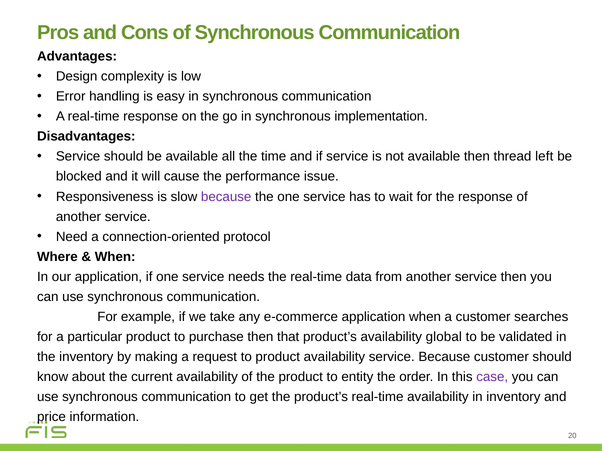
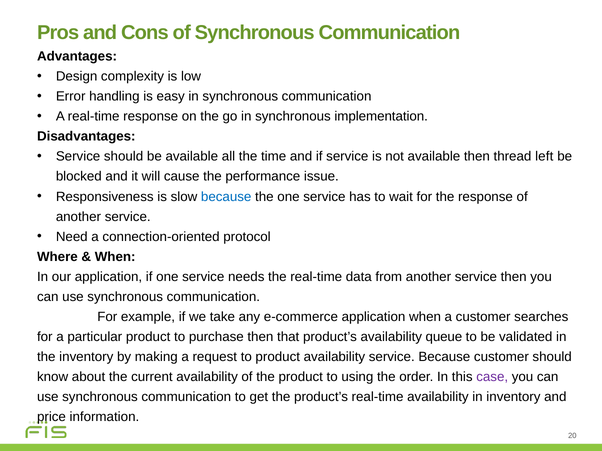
because colour: purple -> blue (226, 197)
global: global -> queue (444, 337)
entity: entity -> using (357, 377)
